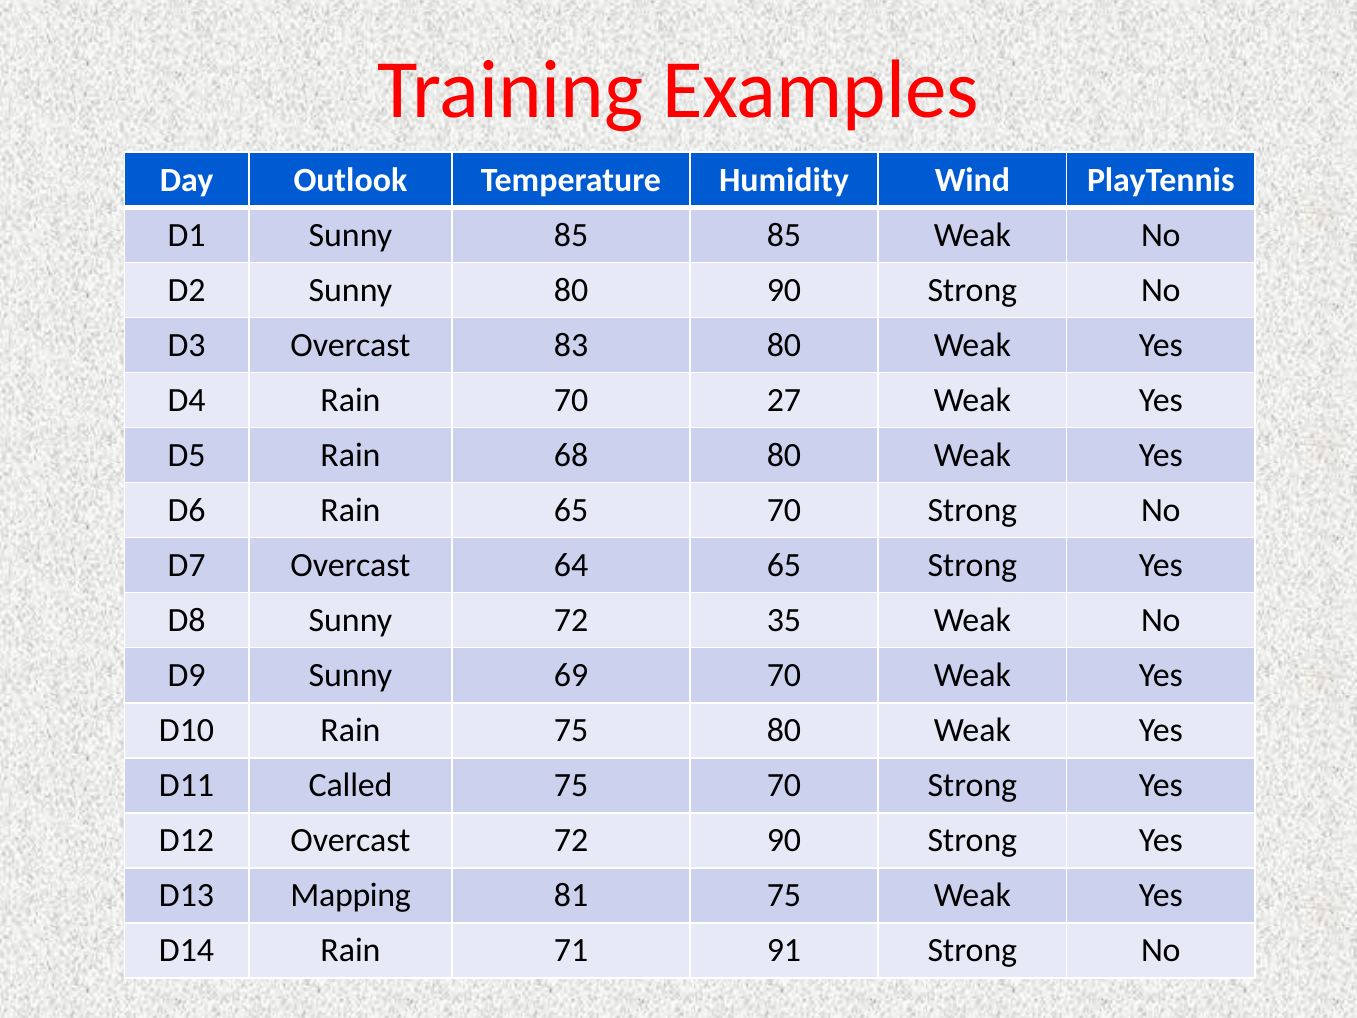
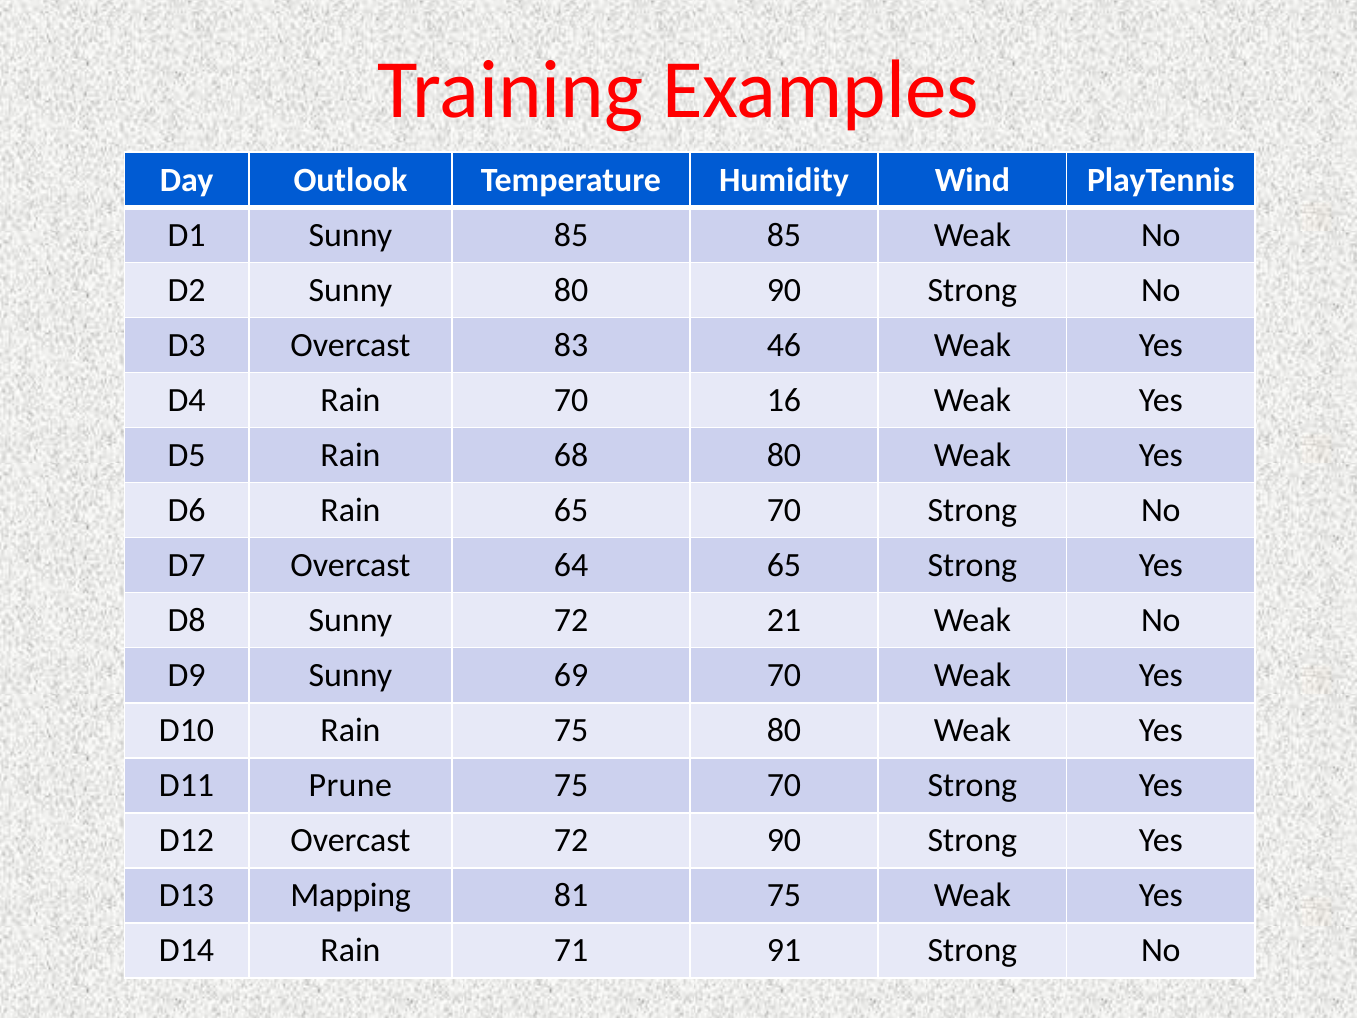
83 80: 80 -> 46 (784, 345)
27: 27 -> 16 (784, 400)
35: 35 -> 21 (784, 620)
Called: Called -> Prune (350, 785)
